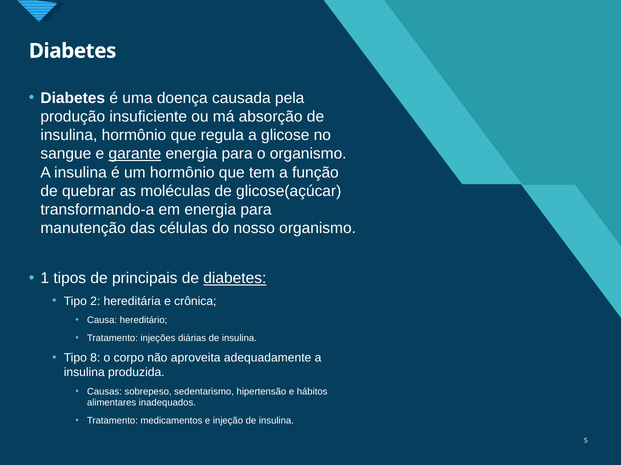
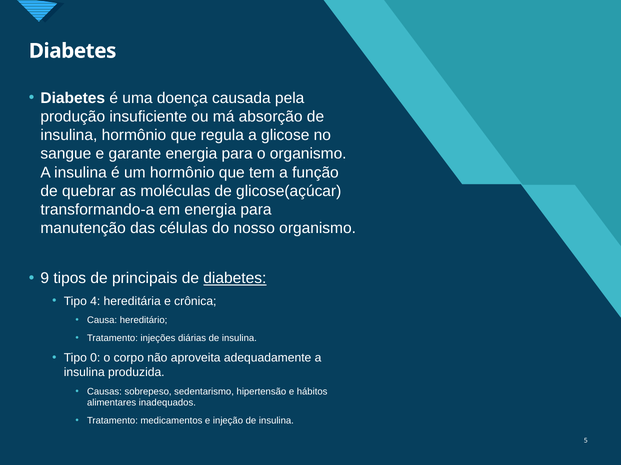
garante underline: present -> none (135, 154)
1: 1 -> 9 (45, 279)
2: 2 -> 4 (95, 302)
8: 8 -> 0 (95, 358)
